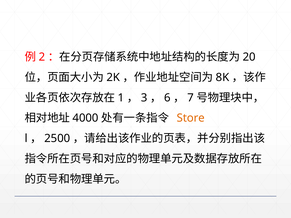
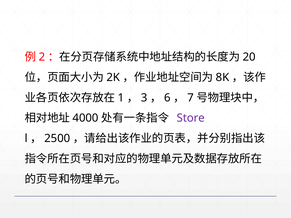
Store colour: orange -> purple (191, 118)
